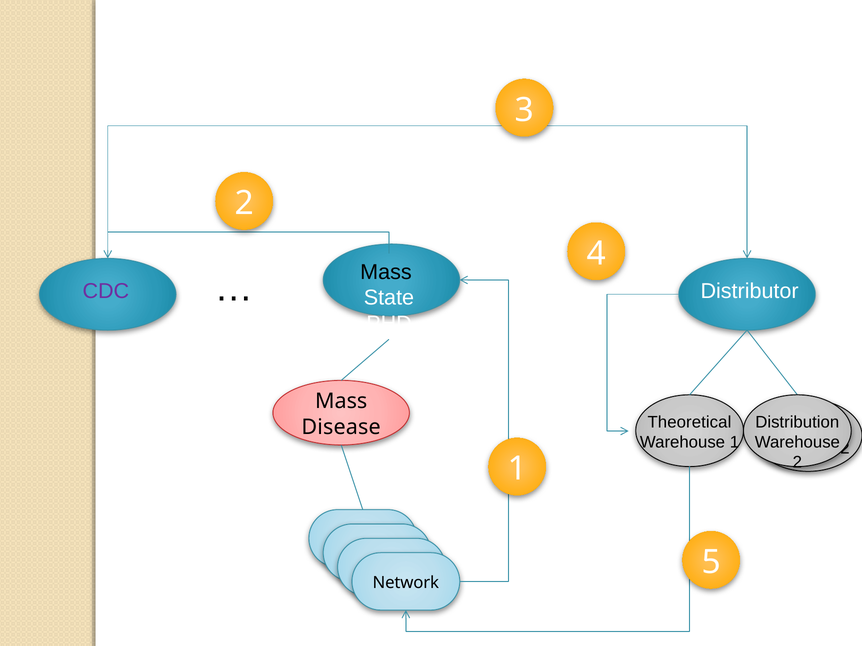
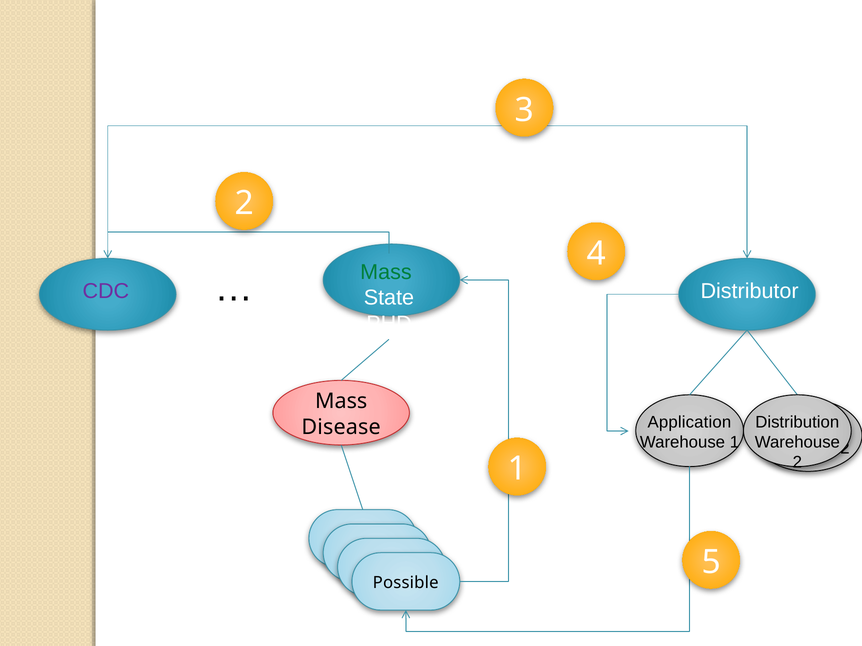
Mass colour: black -> green (386, 272)
Theoretical: Theoretical -> Application (689, 422)
Network: Network -> Possible (406, 583)
